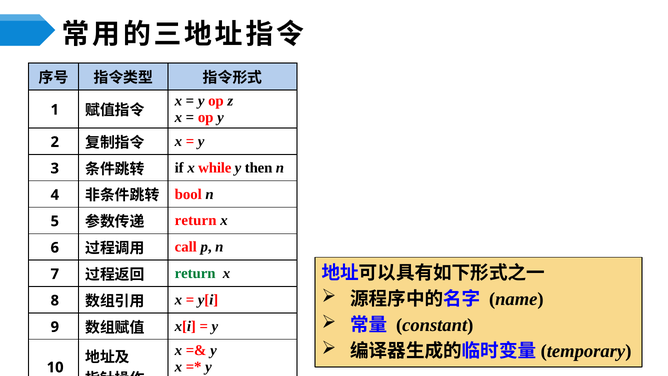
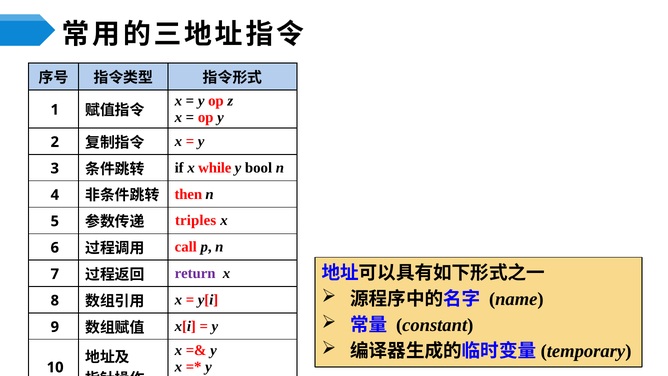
then: then -> bool (259, 168)
bool: bool -> then (188, 194)
return: return -> triples (196, 220)
return colour: green -> purple (195, 273)
